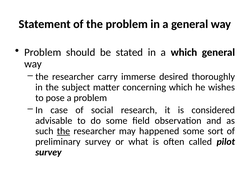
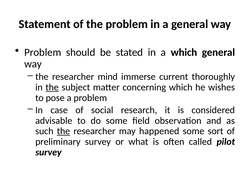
carry: carry -> mind (108, 77)
desired: desired -> current (174, 77)
the underline: none -> present (52, 87)
